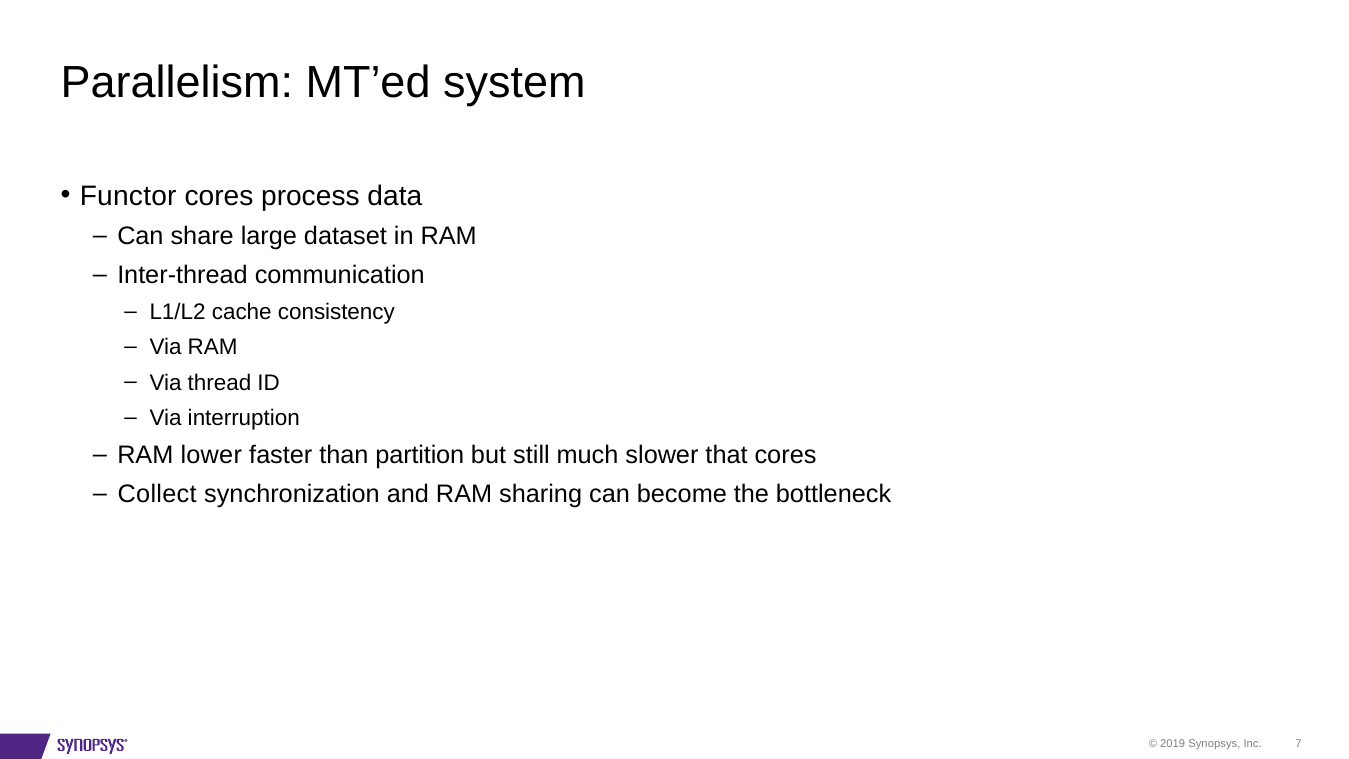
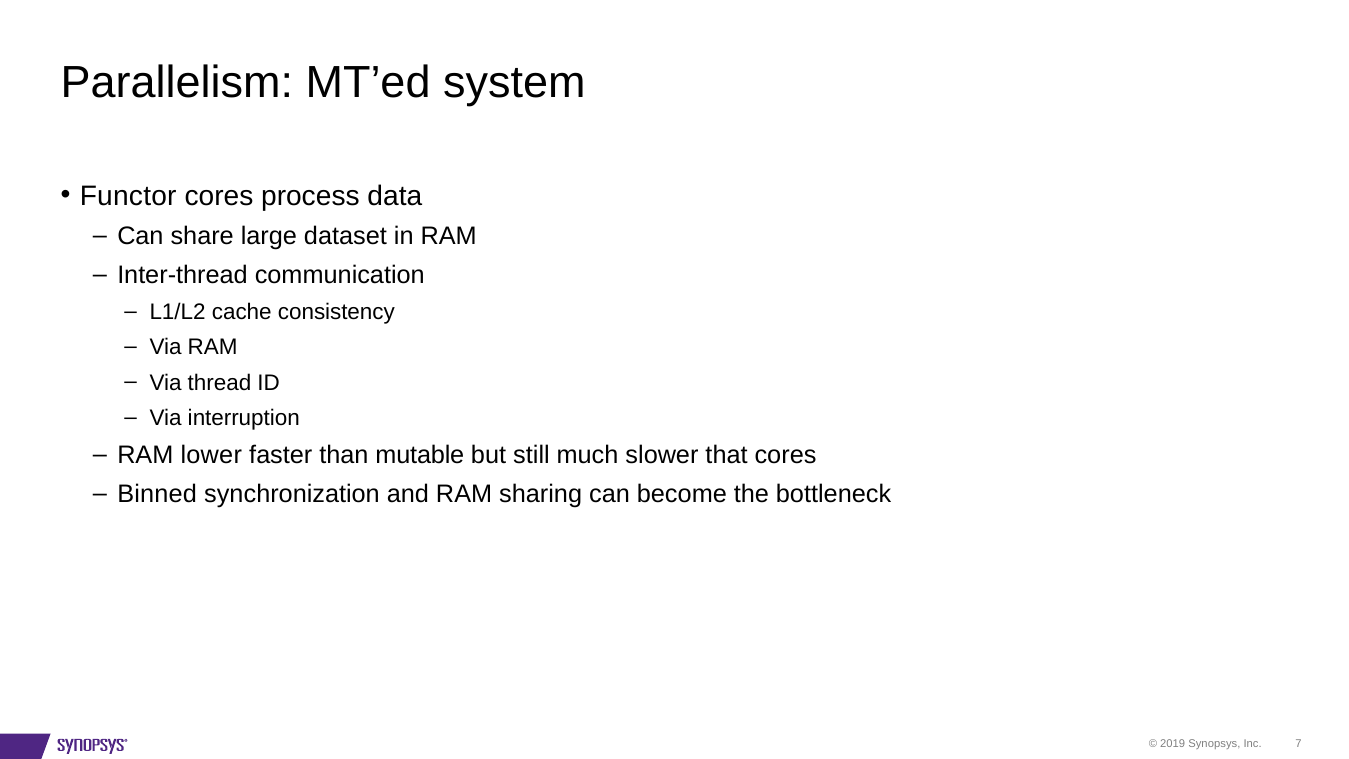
partition: partition -> mutable (420, 455)
Collect: Collect -> Binned (157, 494)
